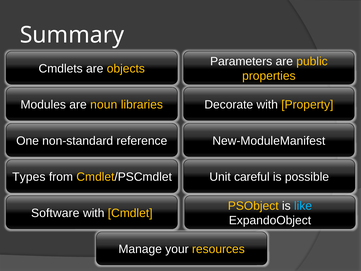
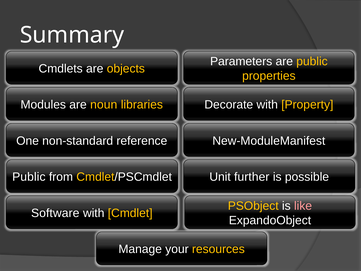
Types: Types -> Public (29, 177)
careful: careful -> further (252, 177)
like colour: light blue -> pink (303, 206)
